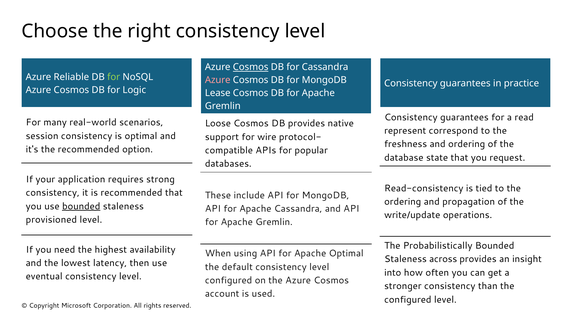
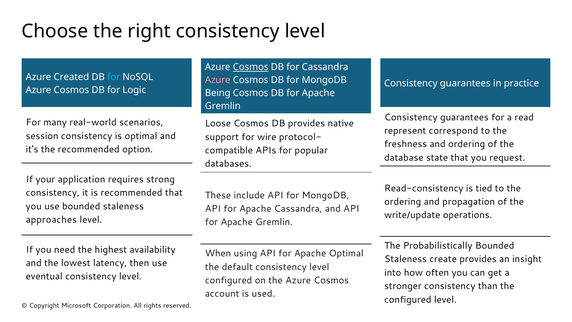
Reliable: Reliable -> Created (71, 77)
for colour: light green -> light blue (114, 77)
Lease: Lease -> Being (218, 93)
bounded underline: present -> none (81, 206)
provisioned: provisioned -> approaches (51, 220)
across: across -> create (443, 259)
